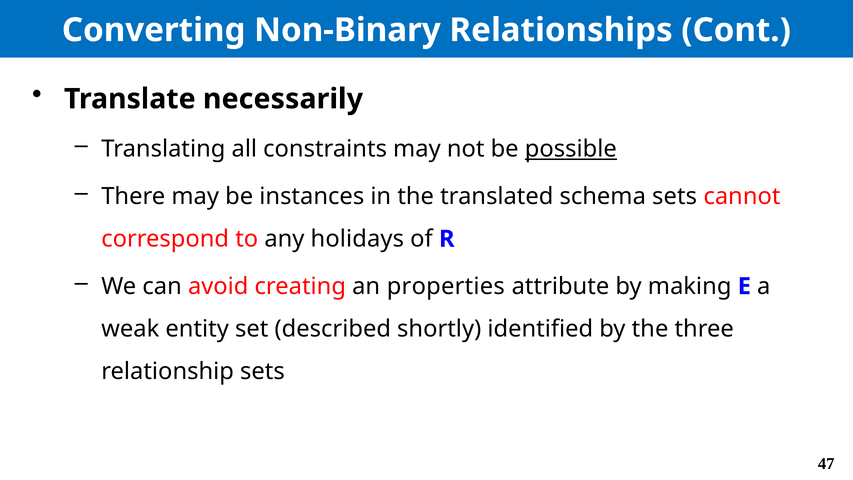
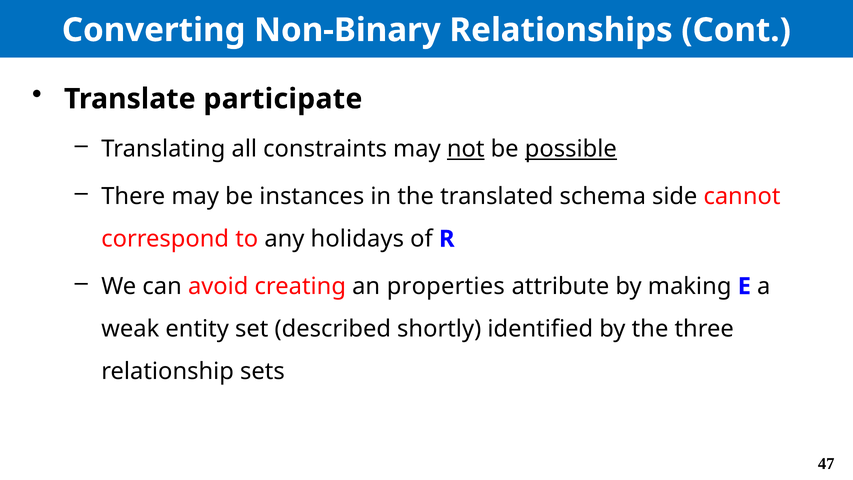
necessarily: necessarily -> participate (283, 99)
not underline: none -> present (466, 149)
schema sets: sets -> side (675, 196)
